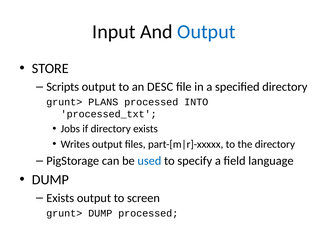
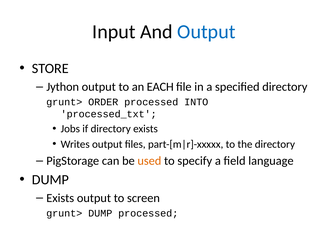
Scripts: Scripts -> Jython (63, 87)
DESC: DESC -> EACH (160, 87)
PLANS: PLANS -> ORDER (103, 102)
used colour: blue -> orange (149, 161)
